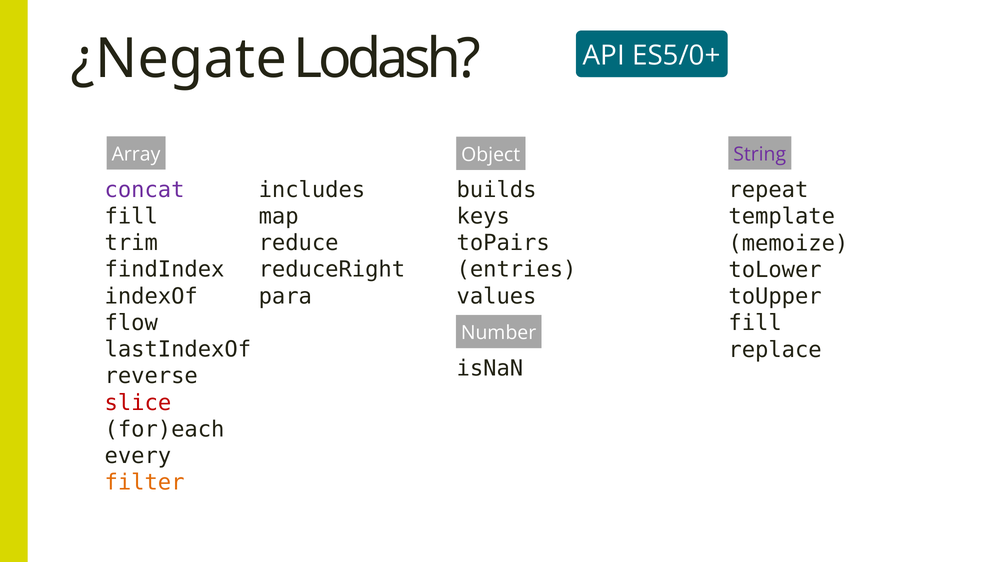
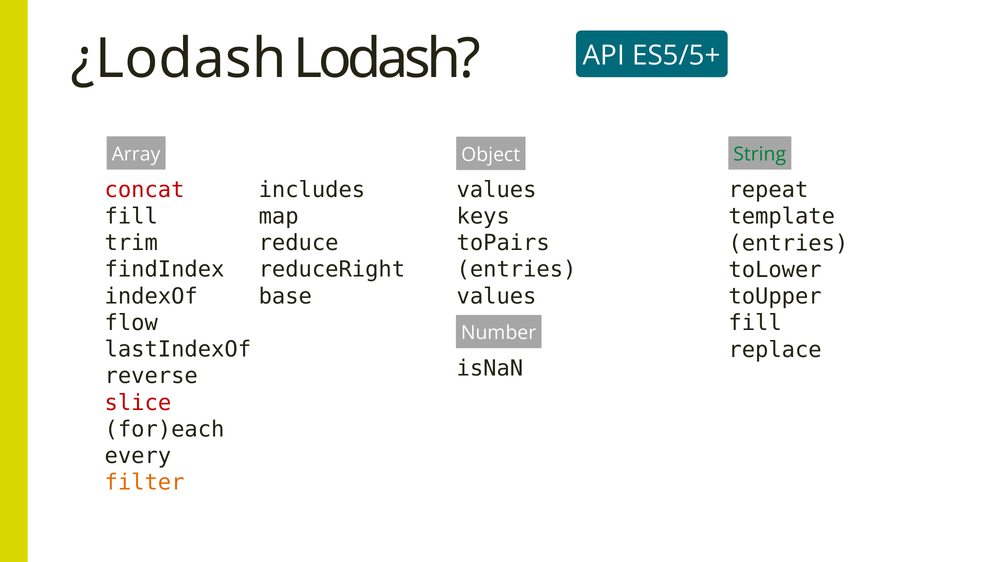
¿Negate: ¿Negate -> ¿Lodash (179, 59)
ES5/0+: ES5/0+ -> ES5/5+ (676, 56)
String colour: purple -> green (760, 154)
concat colour: purple -> red (145, 190)
builds: builds -> values (497, 190)
memoize: memoize -> entries (788, 243)
para: para -> base (285, 296)
